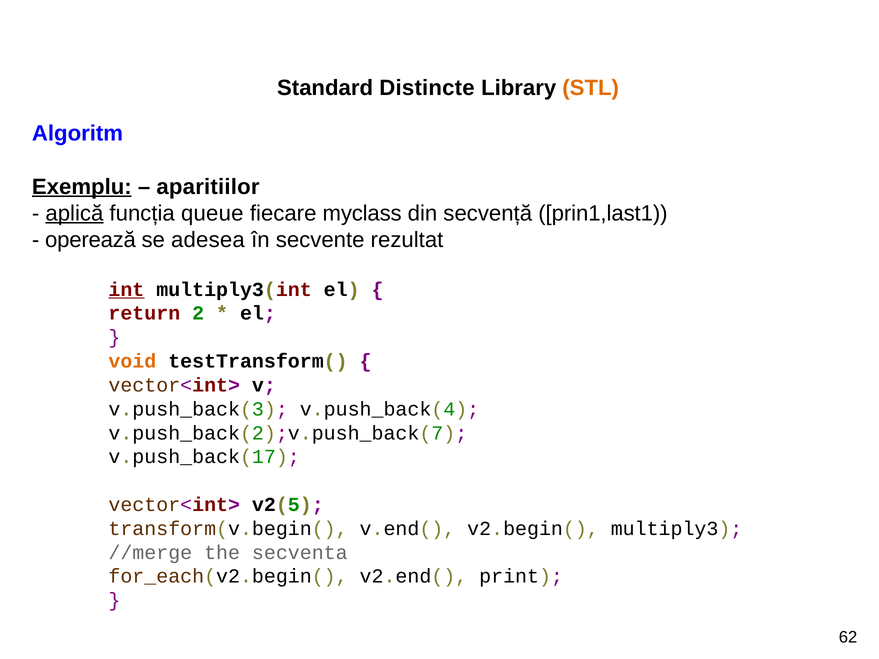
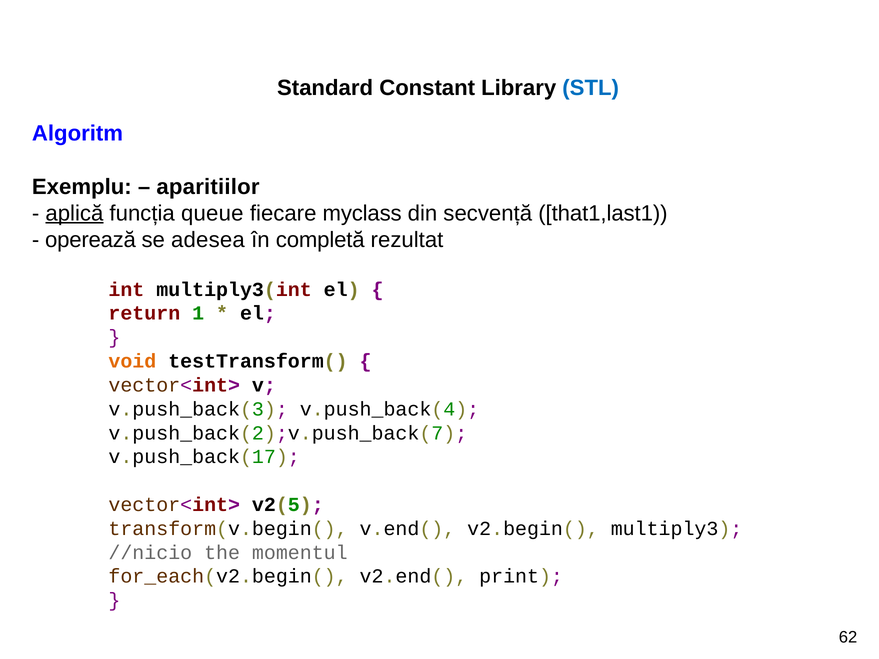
Distincte: Distincte -> Constant (427, 88)
STL colour: orange -> blue (591, 88)
Exemplu underline: present -> none (82, 187)
prin1,last1: prin1,last1 -> that1,last1 (603, 213)
secvente: secvente -> completă (320, 240)
int underline: present -> none (126, 290)
2: 2 -> 1 (198, 313)
//merge: //merge -> //nicio (150, 553)
secventa: secventa -> momentul (300, 553)
